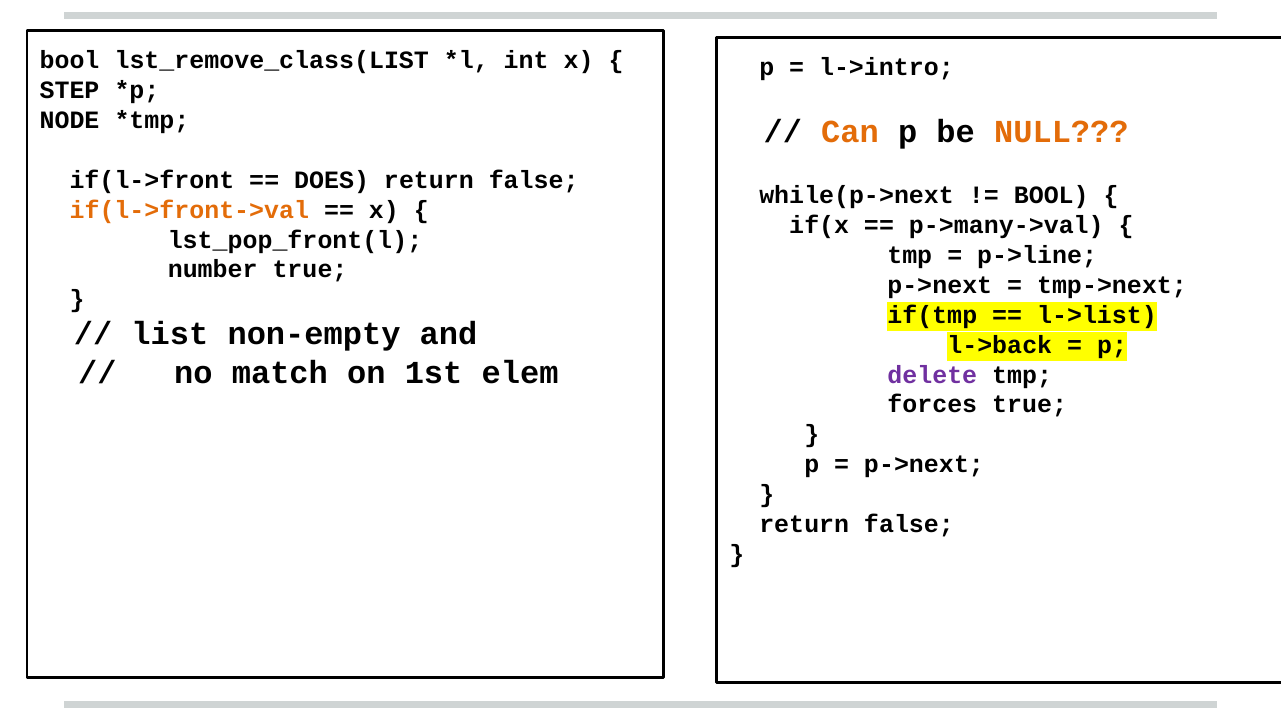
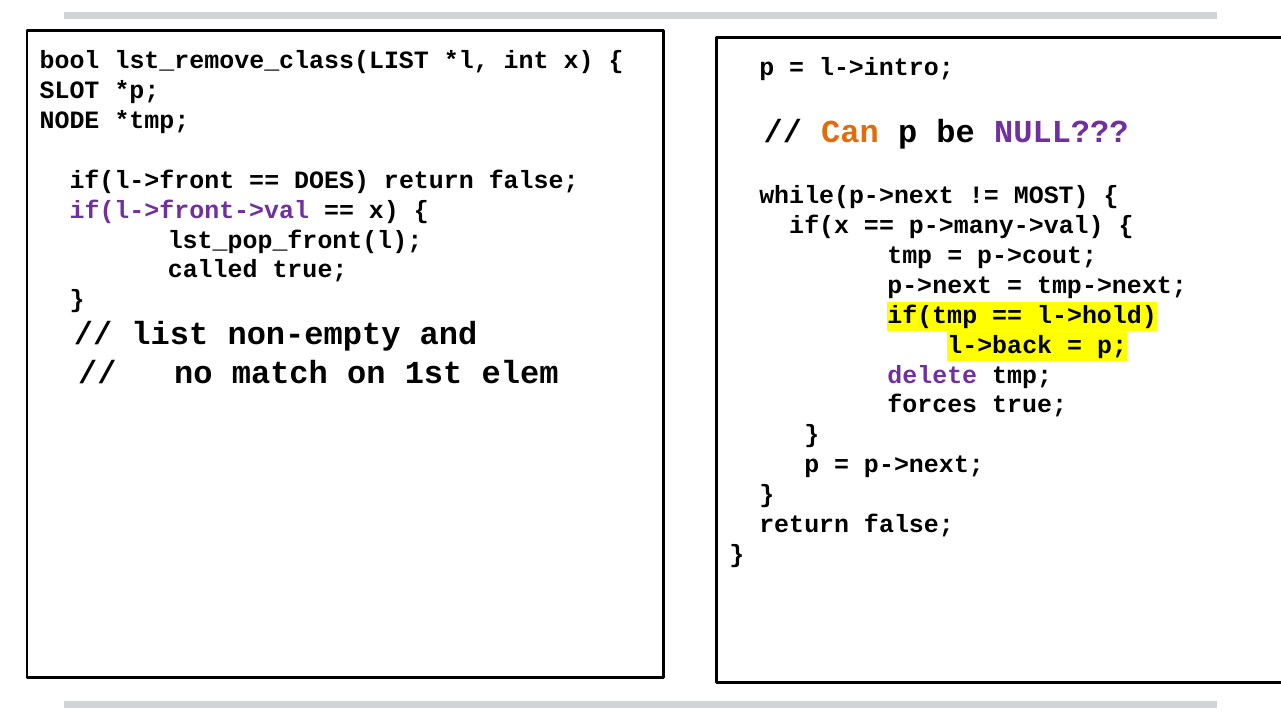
STEP: STEP -> SLOT (70, 90)
NULL colour: orange -> purple (1061, 132)
BOOL: BOOL -> MOST (1051, 195)
if(l->front->val colour: orange -> purple (189, 210)
p->line: p->line -> p->cout (1037, 255)
number: number -> called (213, 270)
l->list: l->list -> l->hold (1097, 315)
